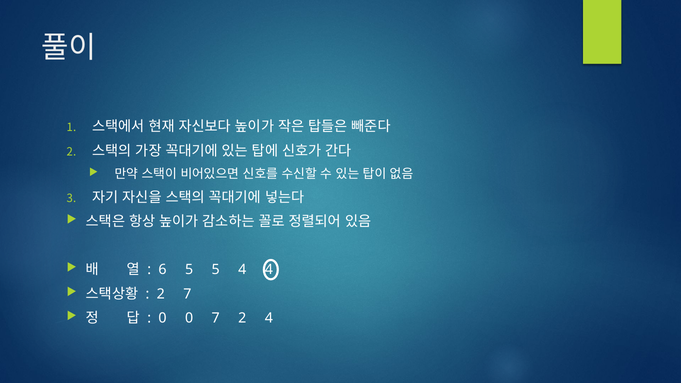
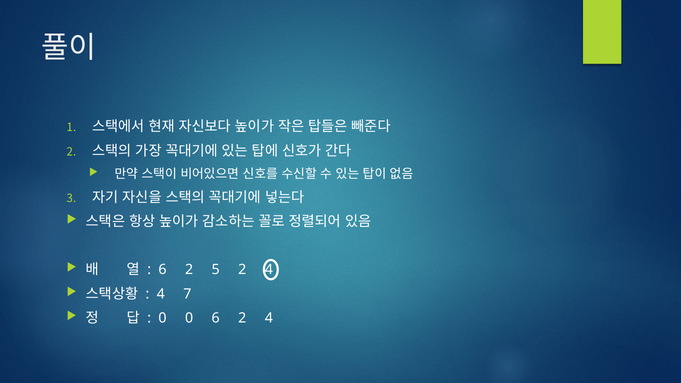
5: 5 -> 2 (189, 270)
5 4: 4 -> 2 (242, 270)
2: 2 -> 4 (161, 294)
0 7: 7 -> 6 (216, 318)
